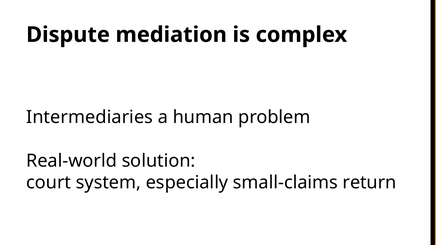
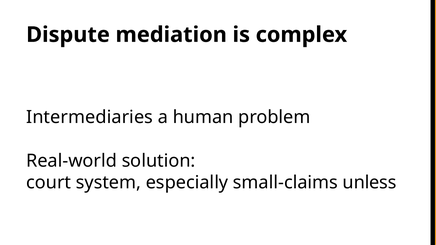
return: return -> unless (370, 183)
